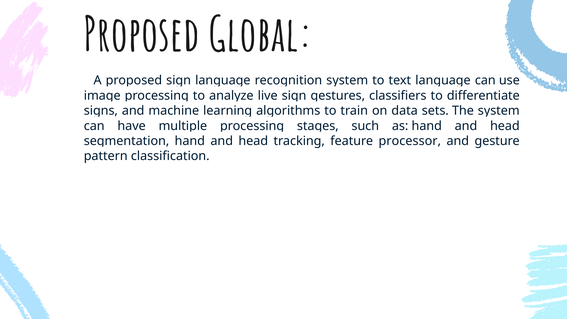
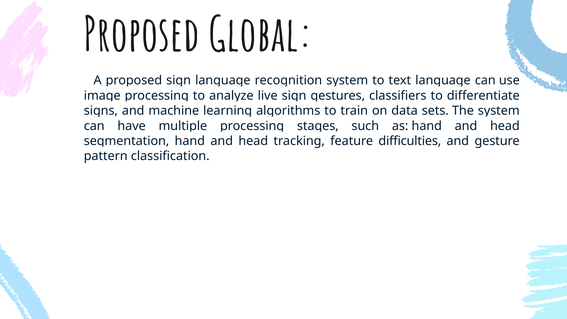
processor: processor -> difficulties (410, 141)
